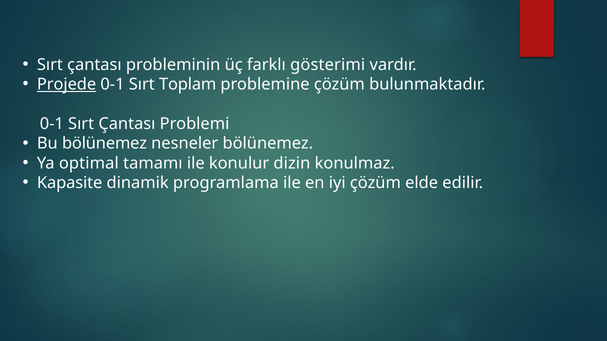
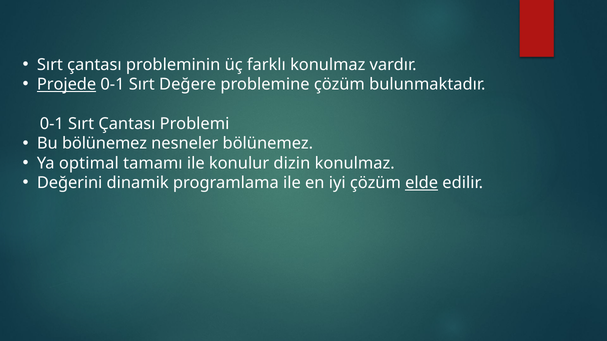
farklı gösterimi: gösterimi -> konulmaz (328, 65)
Toplam: Toplam -> Değere (188, 85)
Kapasite: Kapasite -> Değerini (70, 183)
elde underline: none -> present (422, 183)
